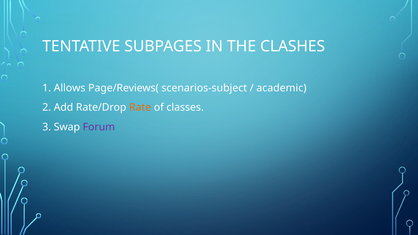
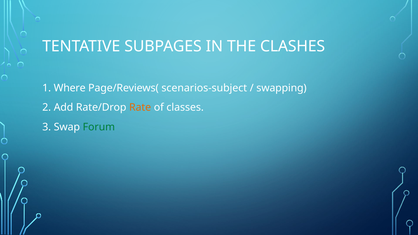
Allows: Allows -> Where (70, 88)
academic: academic -> swapping (282, 88)
Forum colour: purple -> green (99, 127)
